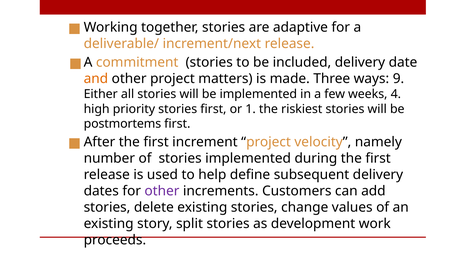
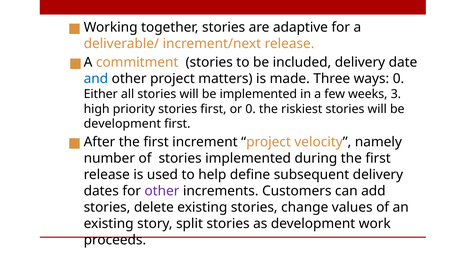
and colour: orange -> blue (96, 79)
ways 9: 9 -> 0 (398, 79)
4: 4 -> 3 (396, 94)
or 1: 1 -> 0 (251, 109)
postmortems: postmortems -> development (122, 124)
